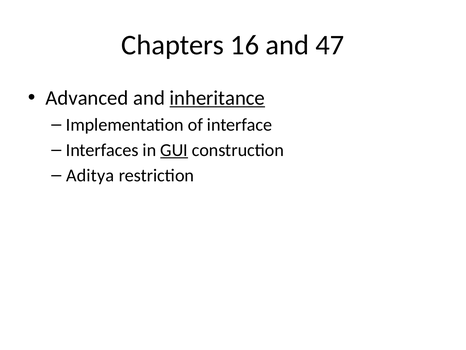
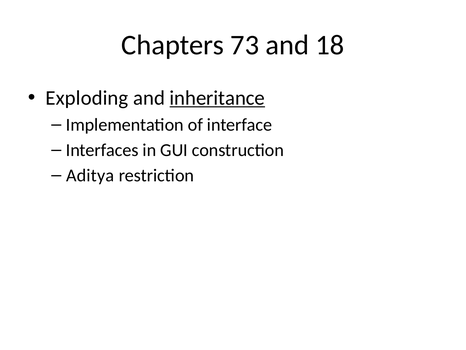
16: 16 -> 73 (245, 45)
47: 47 -> 18 (330, 45)
Advanced: Advanced -> Exploding (87, 98)
GUI underline: present -> none (174, 150)
